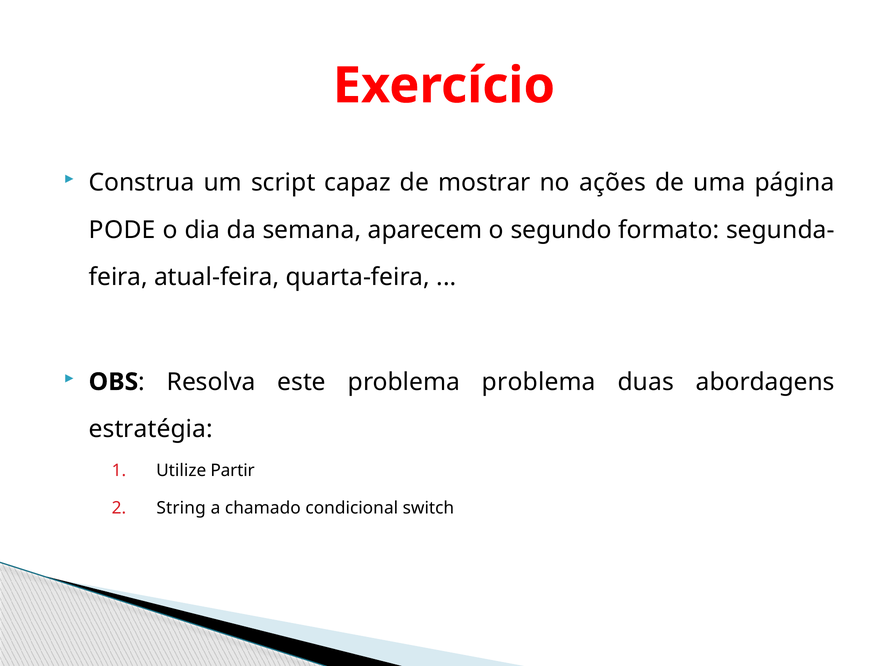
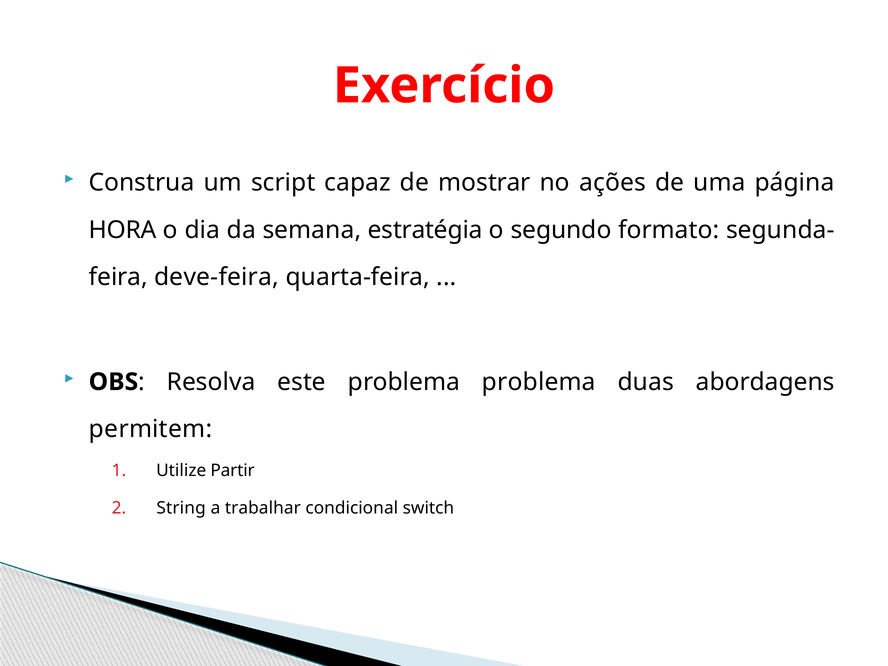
PODE: PODE -> HORA (122, 230)
aparecem: aparecem -> estratégia (425, 230)
atual-feira: atual-feira -> deve-feira (217, 277)
estratégia: estratégia -> permitem (151, 429)
chamado: chamado -> trabalhar (263, 508)
